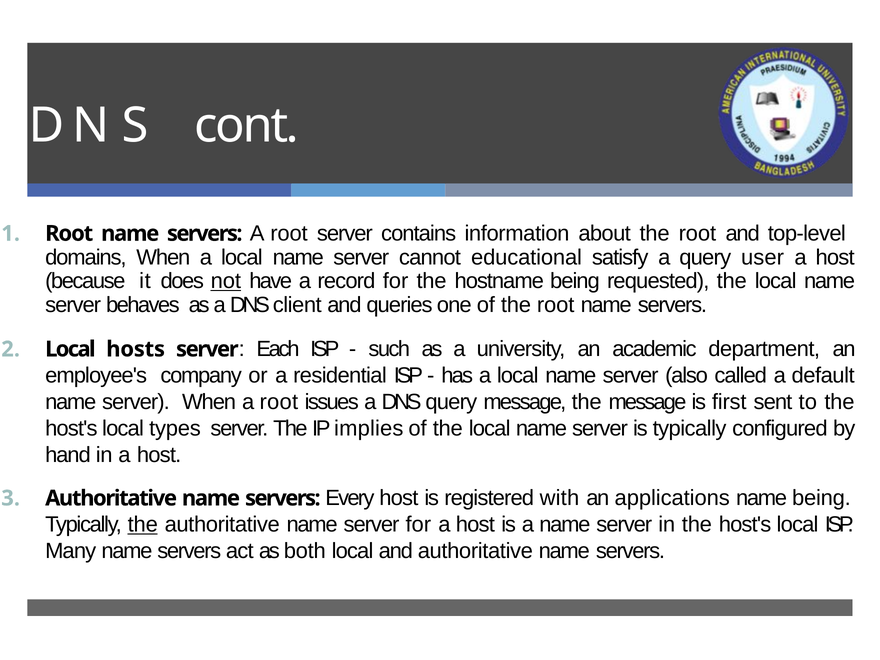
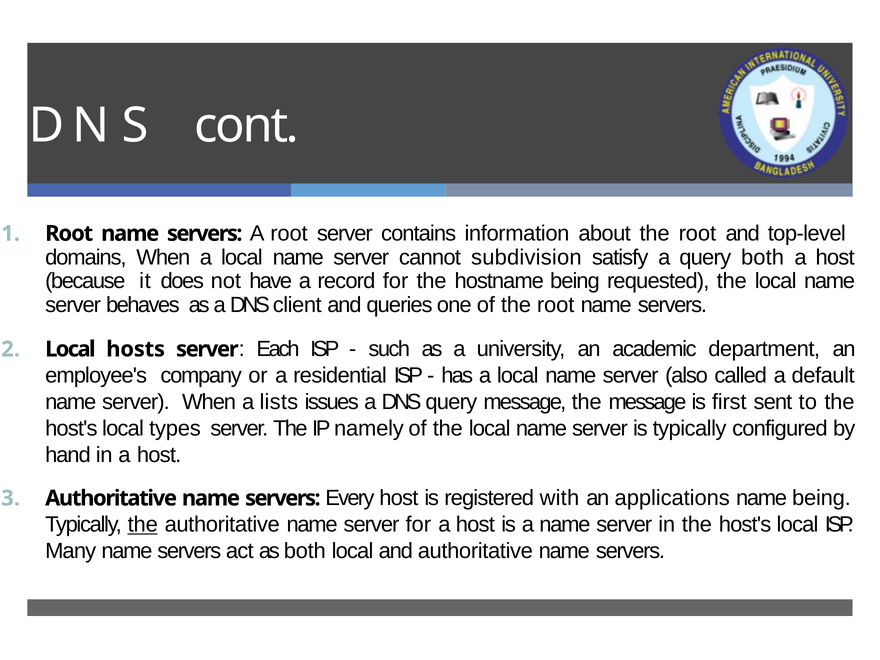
educational: educational -> subdivision (526, 257)
query user: user -> both (763, 257)
not underline: present -> none (226, 281)
When a root: root -> lists (279, 402)
implies: implies -> namely (369, 428)
